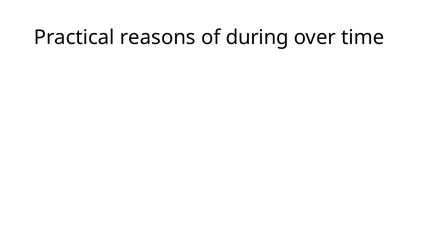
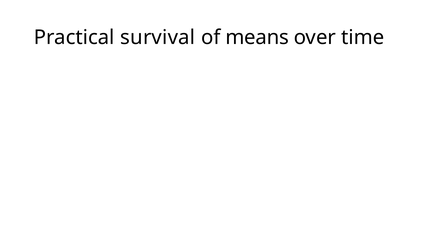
reasons: reasons -> survival (158, 37)
during: during -> means (257, 37)
